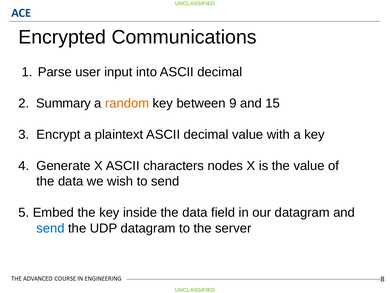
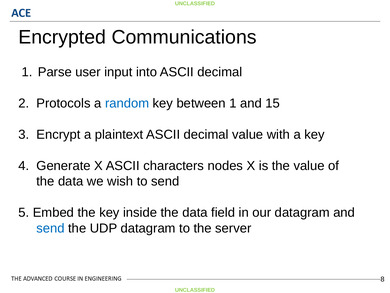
Summary: Summary -> Protocols (63, 103)
random colour: orange -> blue (127, 103)
between 9: 9 -> 1 (233, 103)
